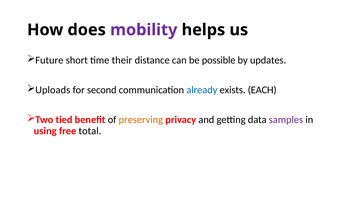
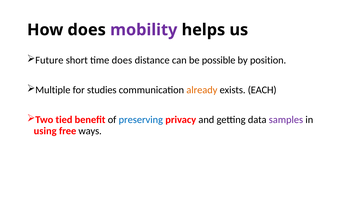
time their: their -> does (122, 60)
updates: updates -> position (268, 60)
Uploads: Uploads -> Multiple (53, 90)
second: second -> studies (102, 90)
already colour: blue -> orange (202, 90)
preserving colour: orange -> blue (141, 120)
total: total -> ways (90, 131)
